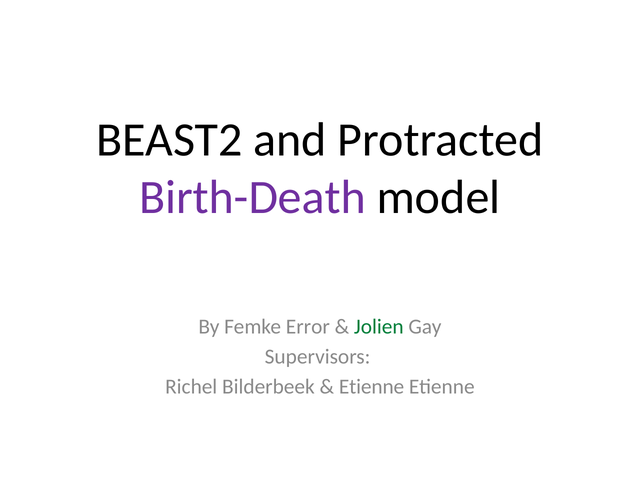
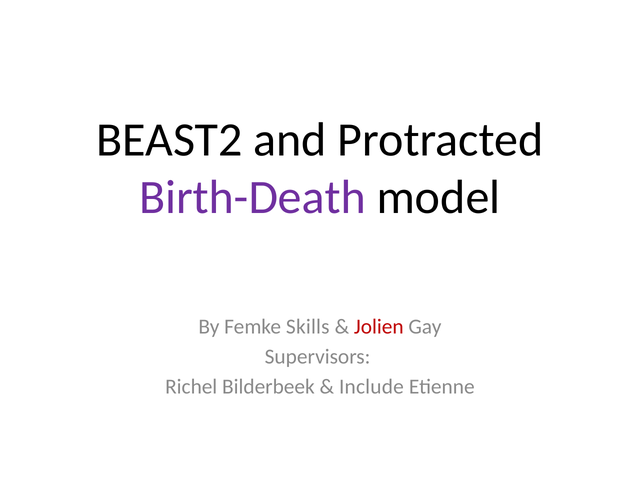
Error: Error -> Skills (308, 327)
Jolien colour: green -> red (379, 327)
Etienne: Etienne -> Include (371, 387)
